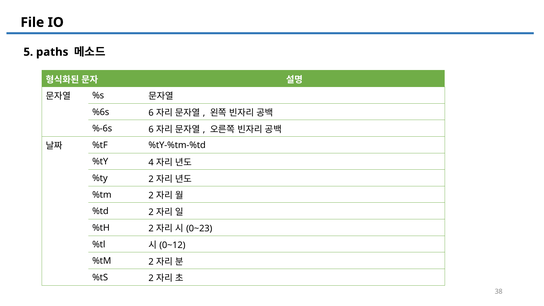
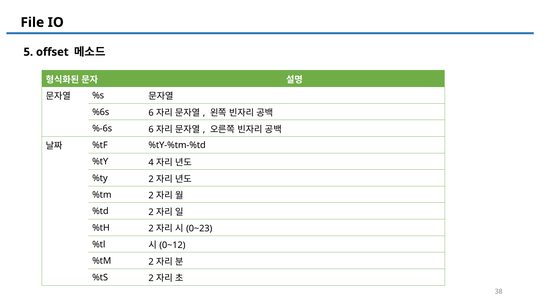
paths: paths -> offset (52, 52)
